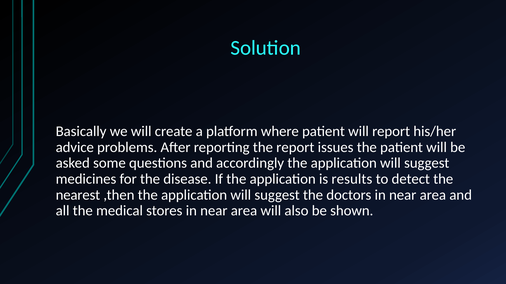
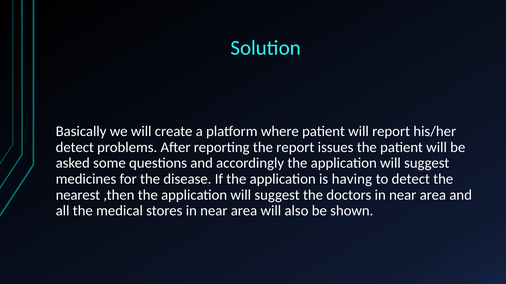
advice: advice -> detect (75, 148)
results: results -> having (352, 179)
